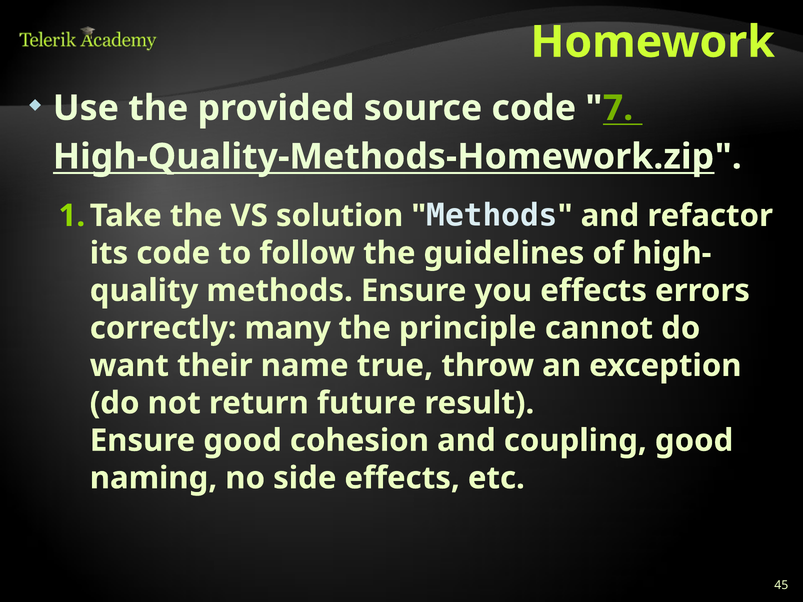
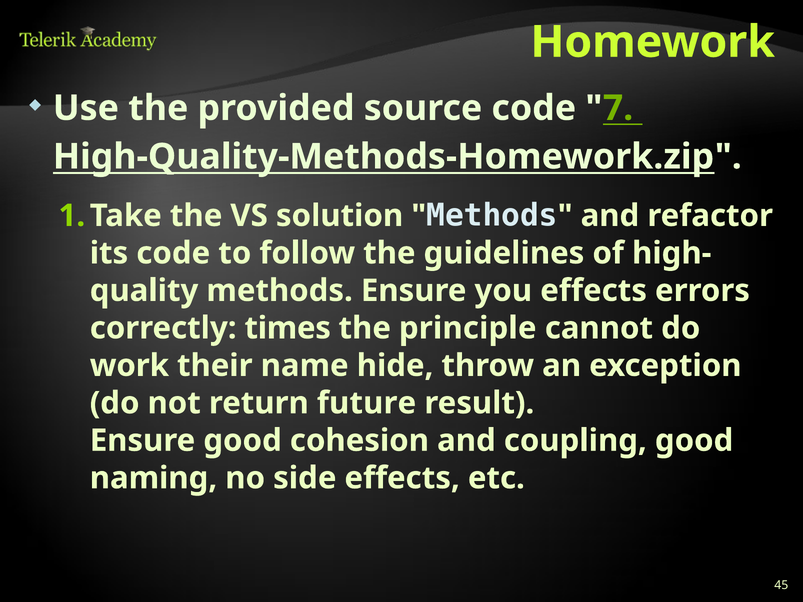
many: many -> times (288, 328)
want: want -> work (129, 366)
true: true -> hide (395, 366)
